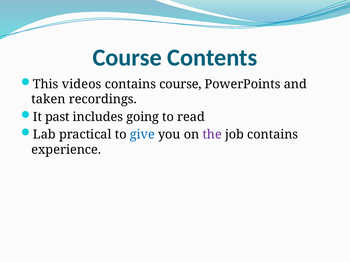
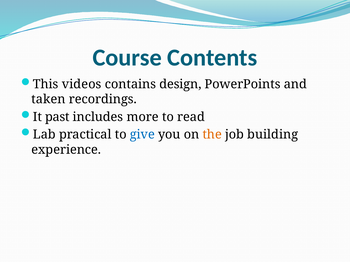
contains course: course -> design (180, 84)
going: going -> more (143, 117)
the colour: purple -> orange (212, 135)
job contains: contains -> building (273, 135)
